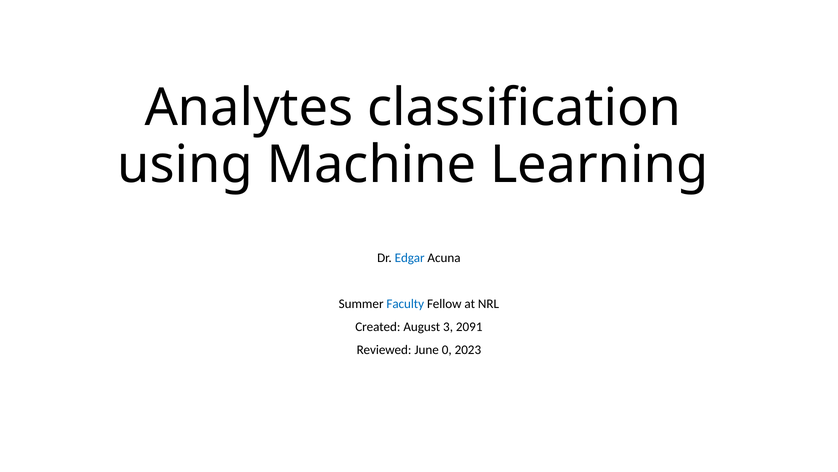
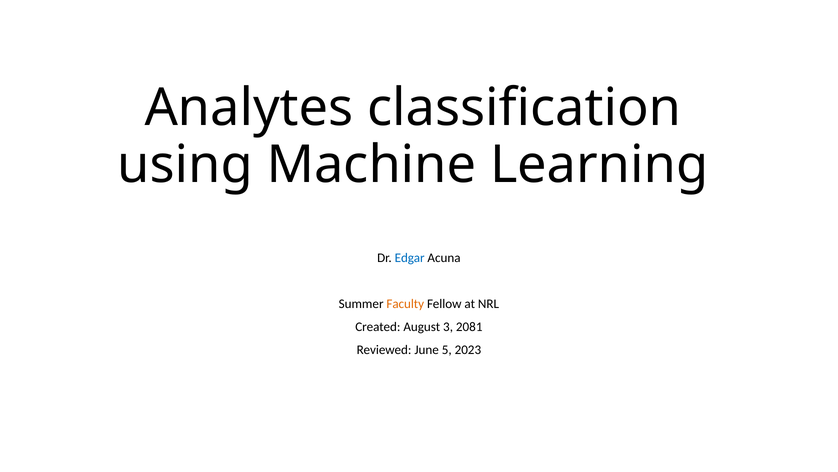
Faculty colour: blue -> orange (405, 303)
2091: 2091 -> 2081 (469, 326)
0: 0 -> 5 (447, 349)
